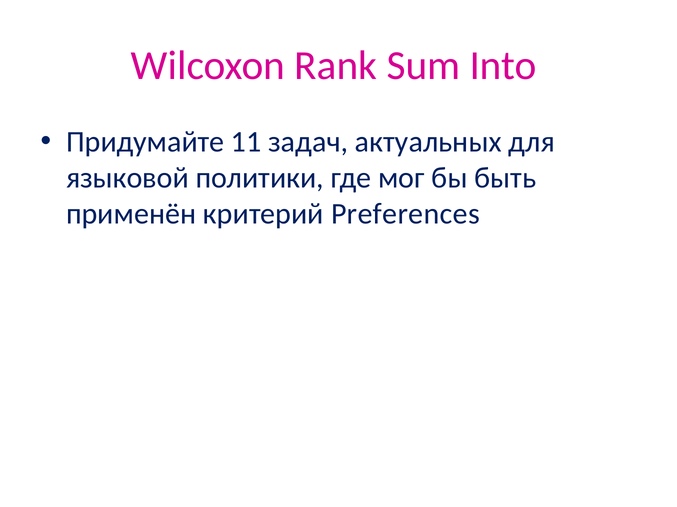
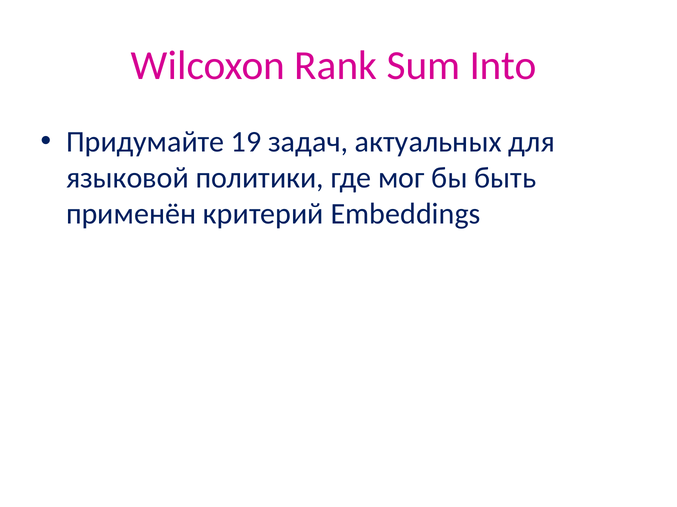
11: 11 -> 19 (246, 142)
Preferences: Preferences -> Embeddings (406, 214)
